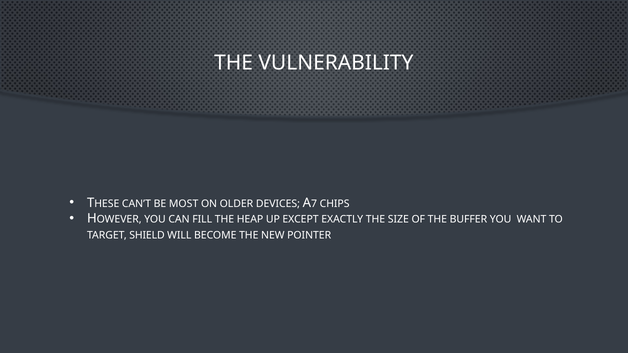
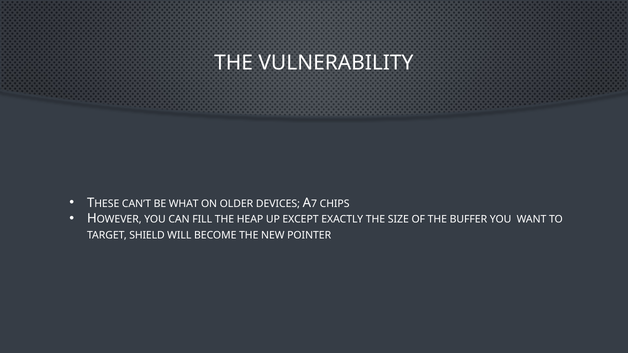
MOST: MOST -> WHAT (184, 204)
